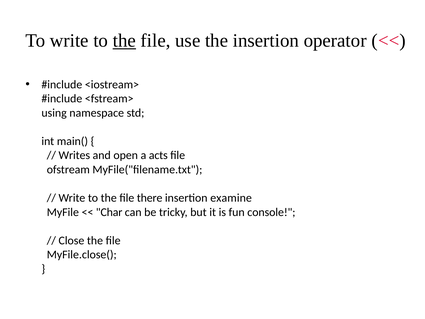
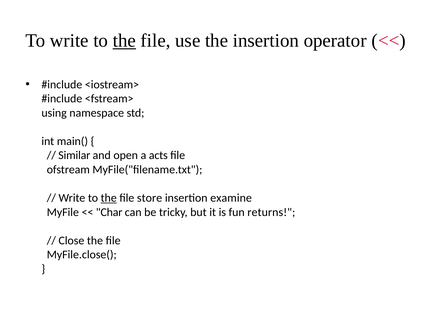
Writes: Writes -> Similar (74, 155)
the underline: none -> present (109, 198)
there: there -> store (150, 198)
console: console -> returns (271, 212)
